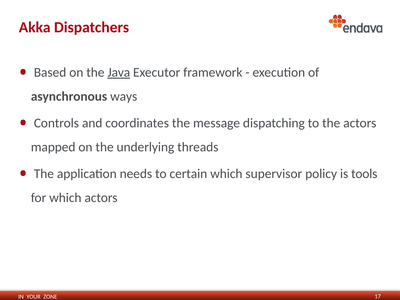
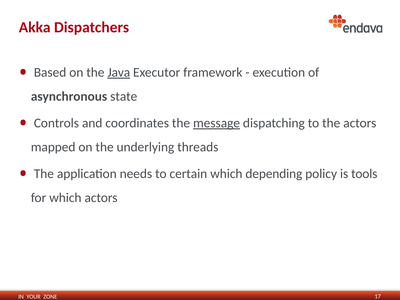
ways: ways -> state (124, 96)
message underline: none -> present (217, 123)
supervisor: supervisor -> depending (274, 174)
